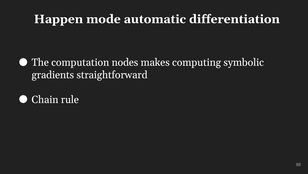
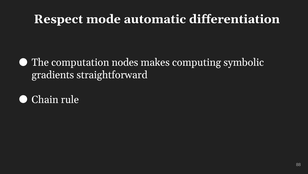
Happen: Happen -> Respect (58, 19)
